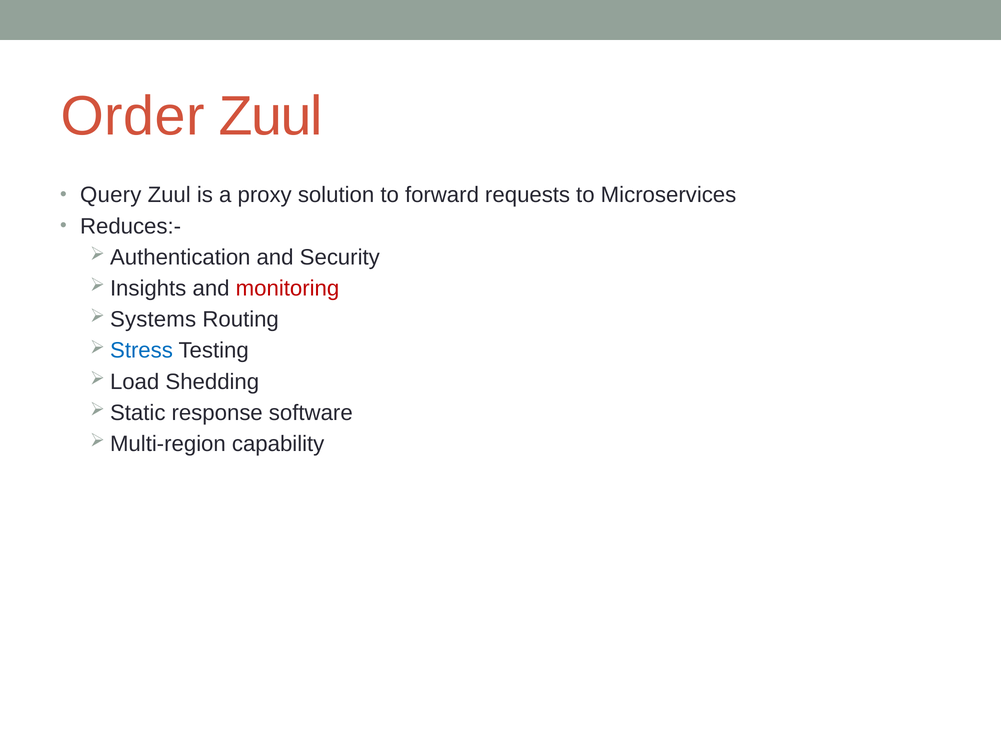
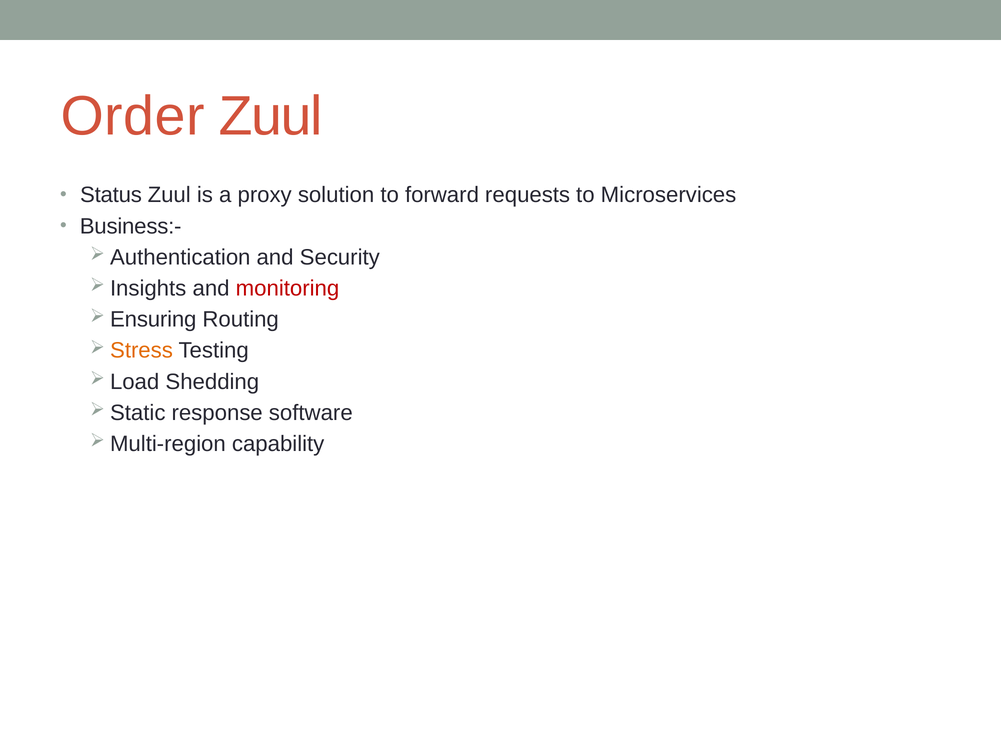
Query: Query -> Status (111, 195)
Reduces:-: Reduces:- -> Business:- (131, 226)
Systems: Systems -> Ensuring (153, 319)
Stress colour: blue -> orange (141, 351)
